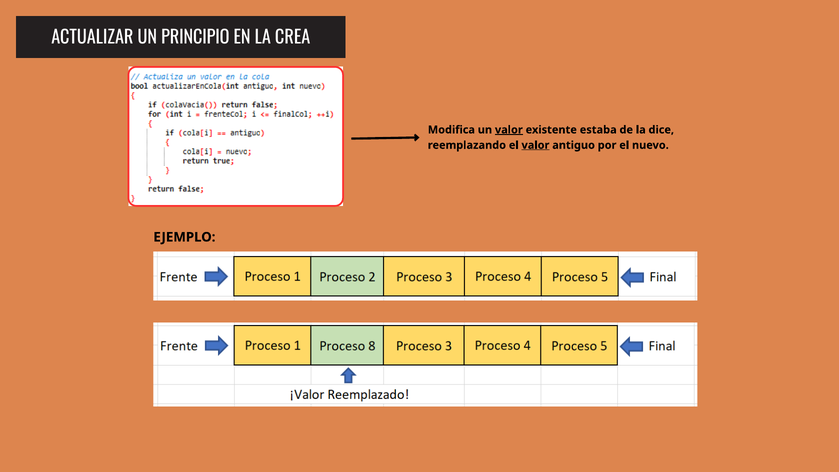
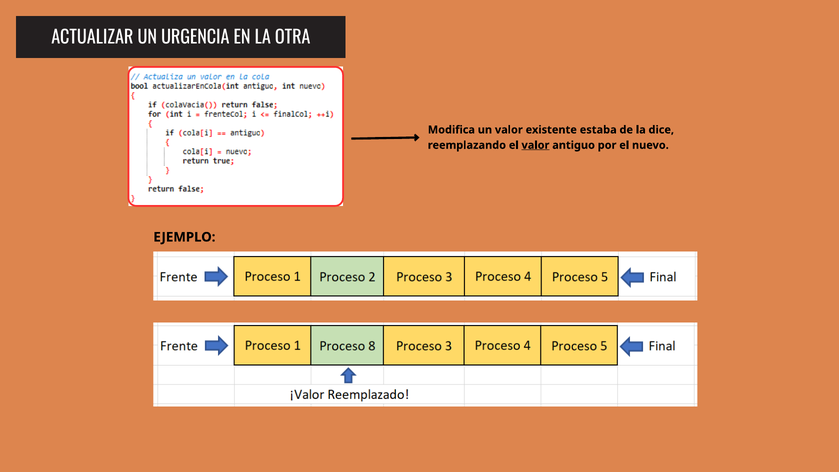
PRINCIPIO: PRINCIPIO -> URGENCIA (195, 38)
CREA: CREA -> OTRA (293, 38)
valor underline: present -> none (509, 130)
